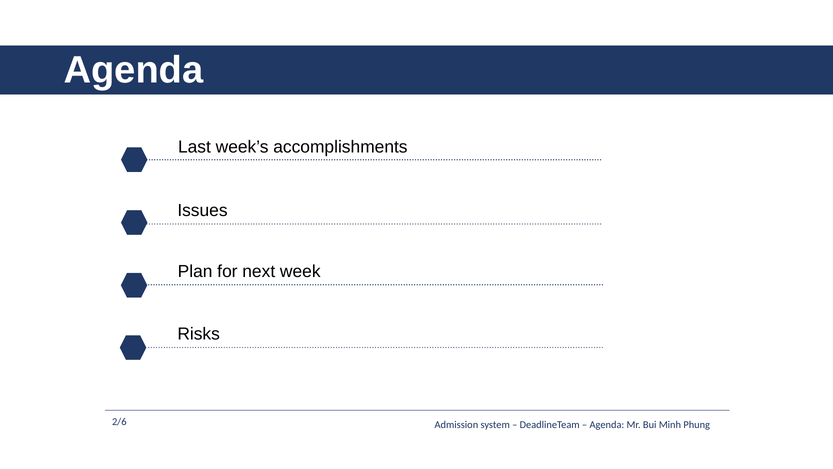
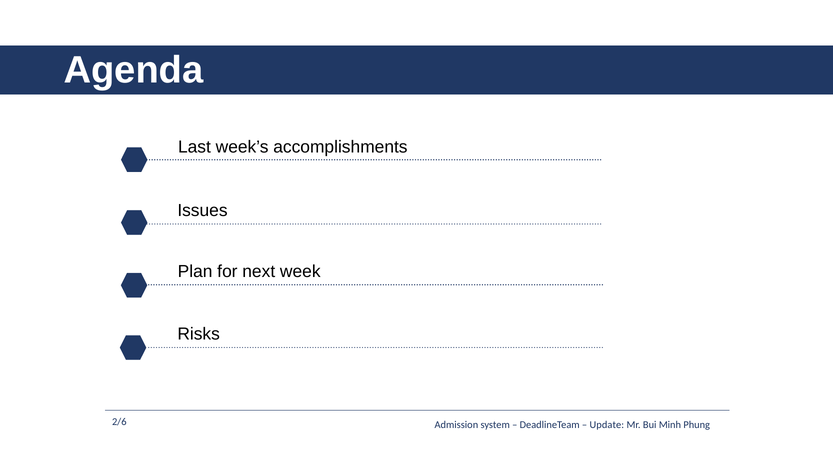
Agenda: Agenda -> Update (607, 424)
